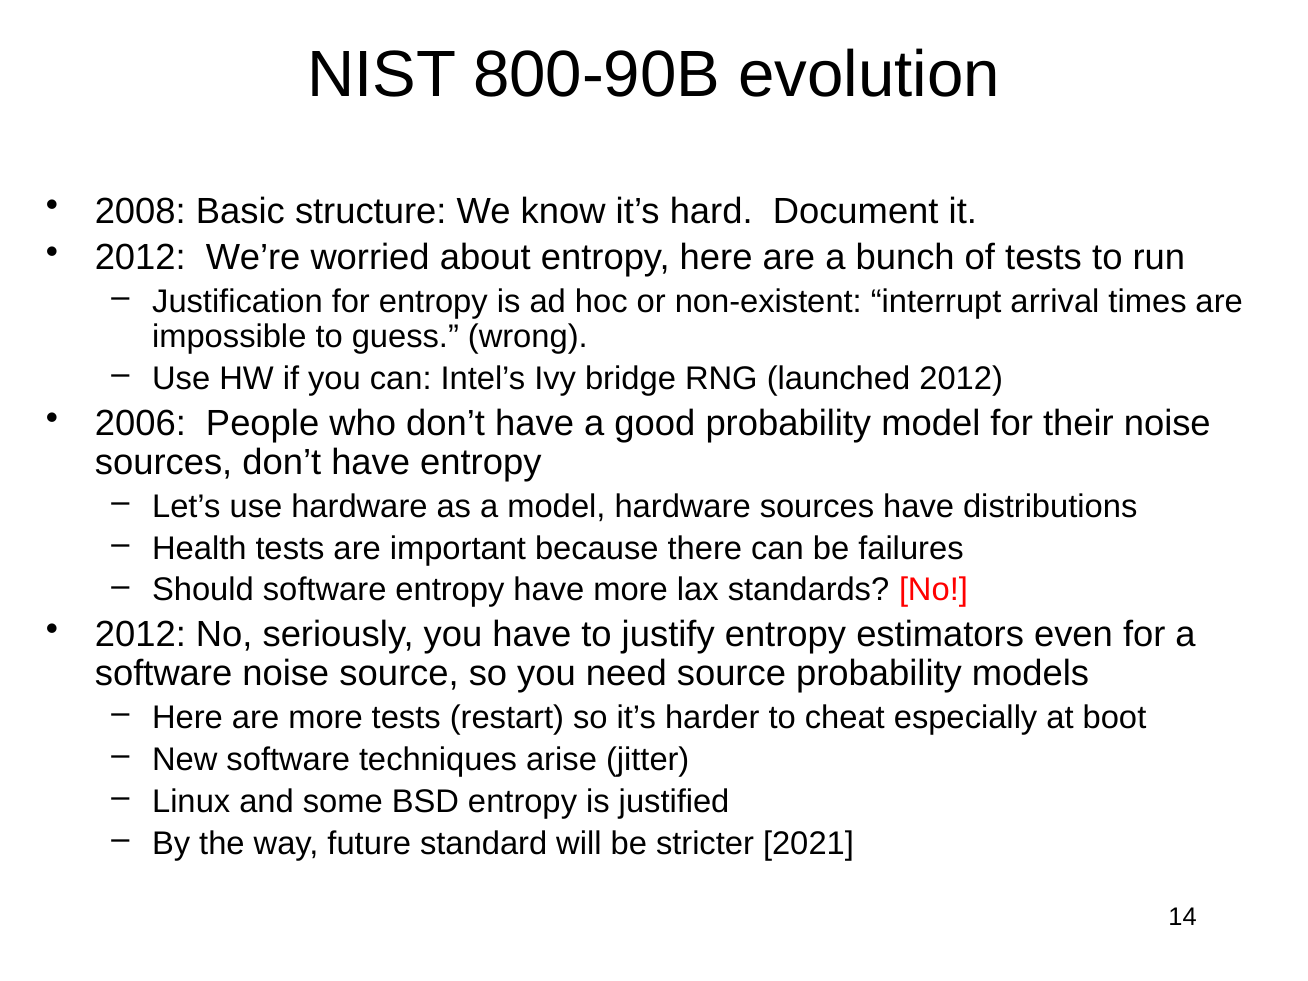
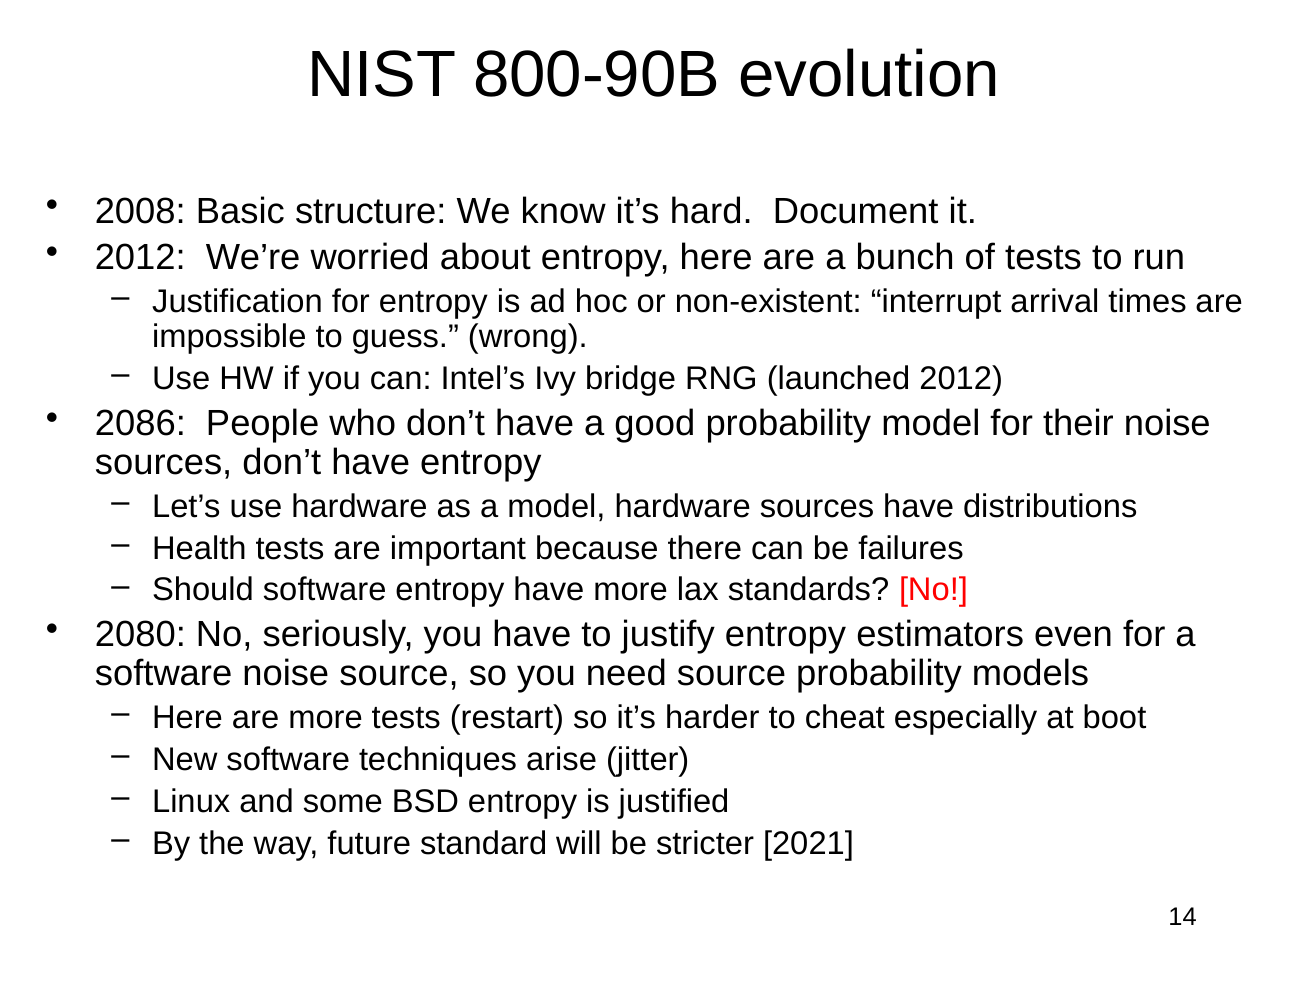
2006: 2006 -> 2086 (140, 423)
2012: 2012 -> 2080 (140, 635)
